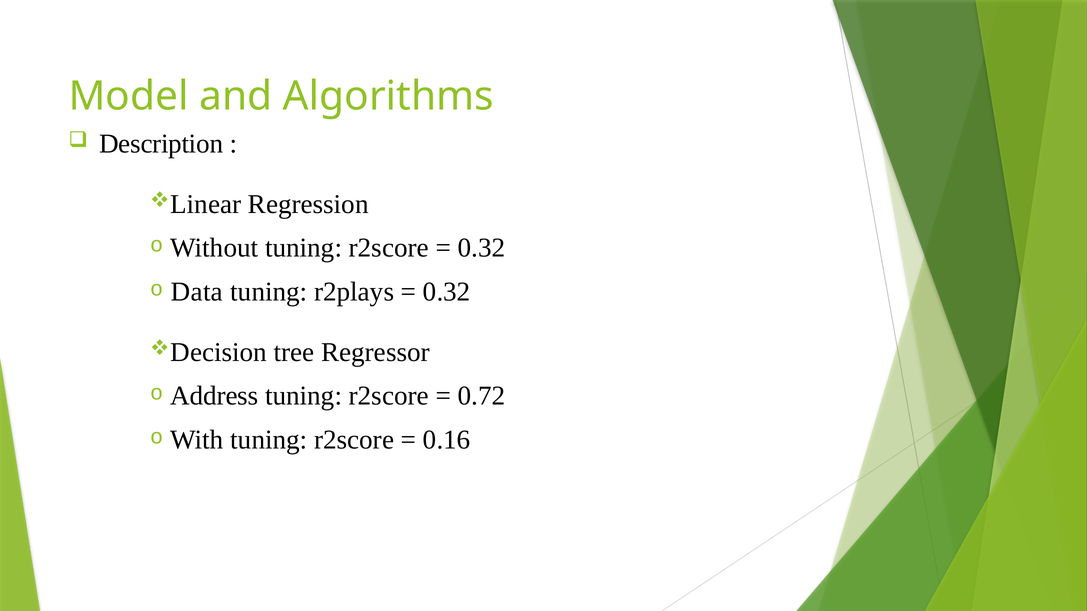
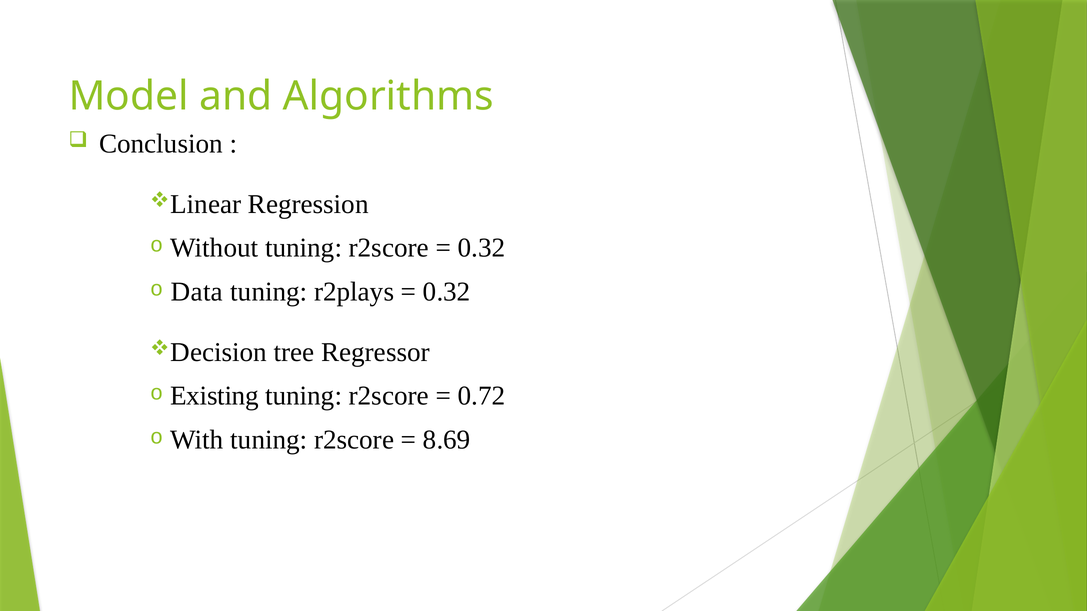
Description: Description -> Conclusion (161, 144)
Address: Address -> Existing (214, 396)
0.16: 0.16 -> 8.69 (447, 440)
